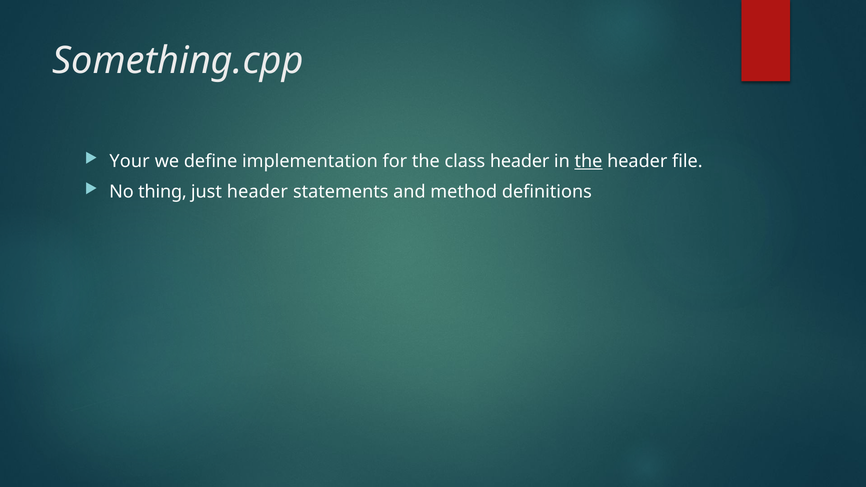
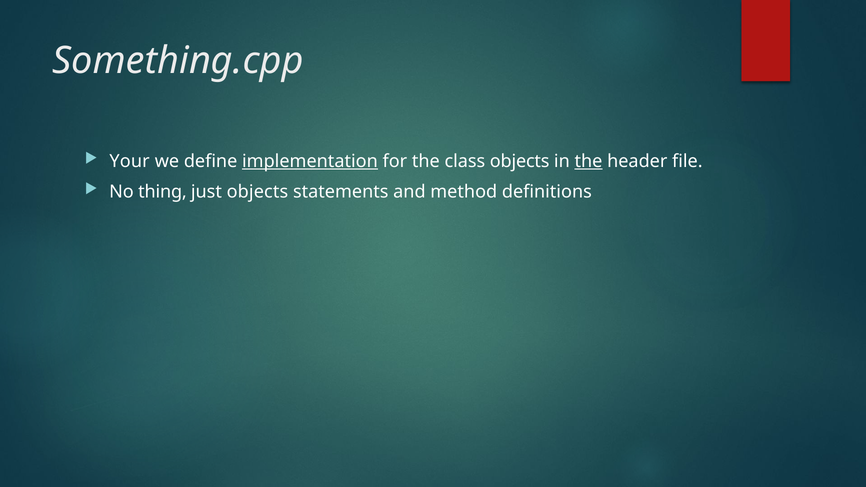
implementation underline: none -> present (310, 161)
class header: header -> objects (520, 161)
just header: header -> objects (257, 192)
